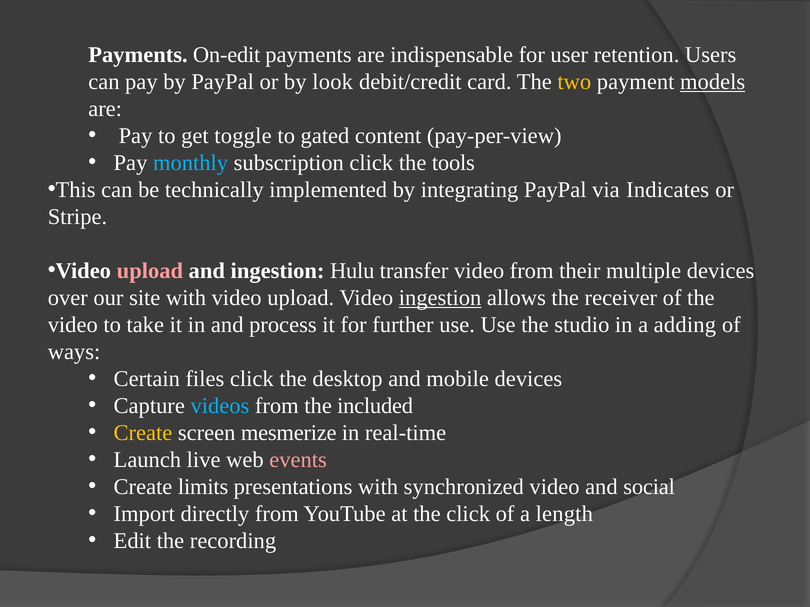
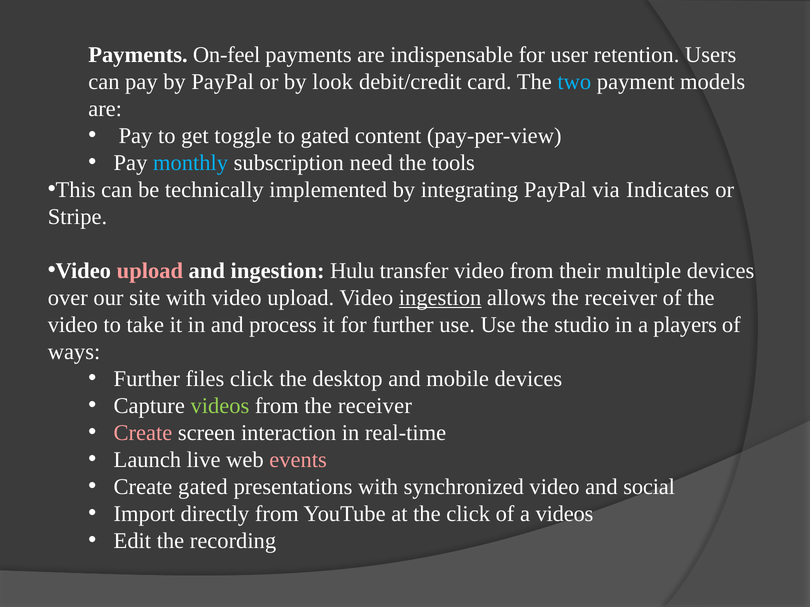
On-edit: On-edit -> On-feel (227, 55)
two colour: yellow -> light blue (574, 82)
models underline: present -> none (713, 82)
subscription click: click -> need (371, 163)
adding: adding -> players (685, 325)
Certain: Certain -> Further (147, 379)
videos colour: light blue -> light green (220, 406)
from the included: included -> receiver (375, 406)
Create colour: yellow -> pink (143, 433)
mesmerize: mesmerize -> interaction (289, 433)
Create limits: limits -> gated (203, 487)
a length: length -> videos (565, 514)
